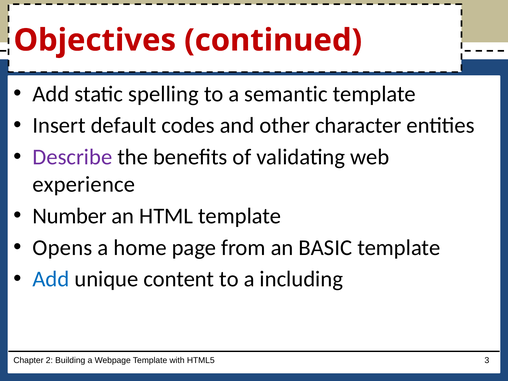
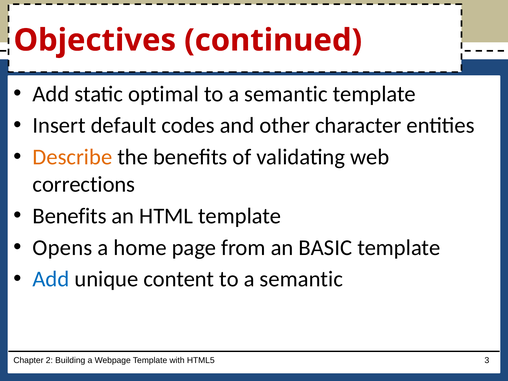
spelling: spelling -> optimal (164, 94)
Describe colour: purple -> orange (72, 157)
experience: experience -> corrections (84, 184)
Number: Number -> Benefits (70, 216)
content to a including: including -> semantic (301, 279)
